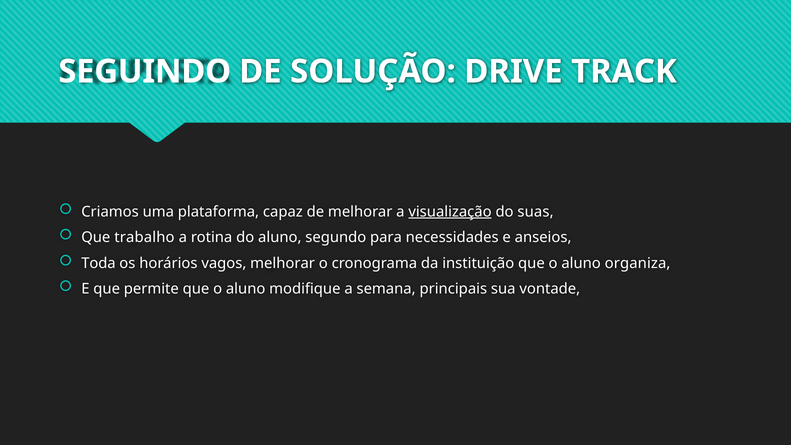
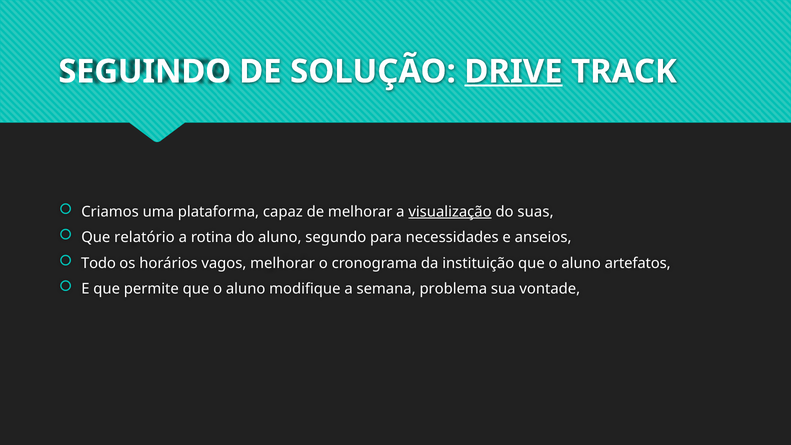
DRIVE underline: none -> present (513, 72)
trabalho: trabalho -> relatório (144, 237)
Toda: Toda -> Todo (98, 263)
organiza: organiza -> artefatos (638, 263)
principais: principais -> problema (453, 289)
